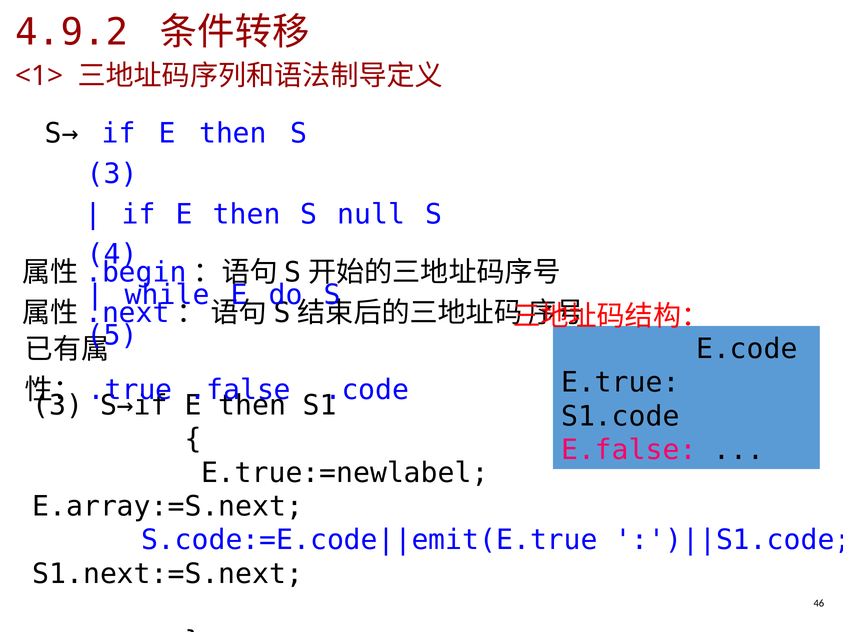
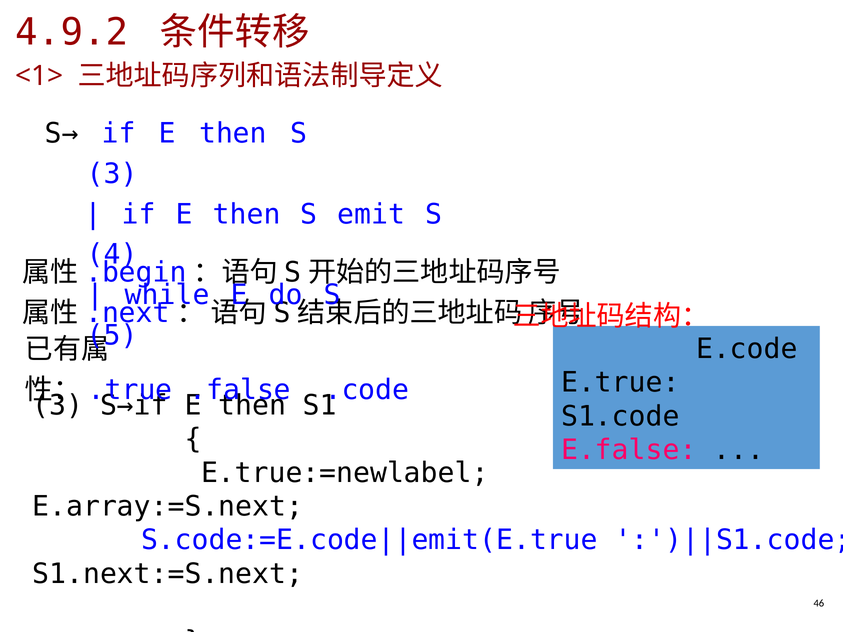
null: null -> emit (371, 214)
